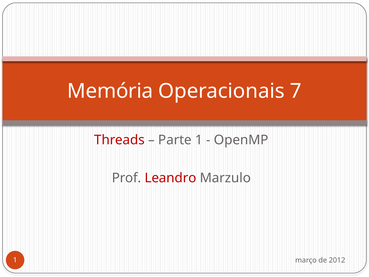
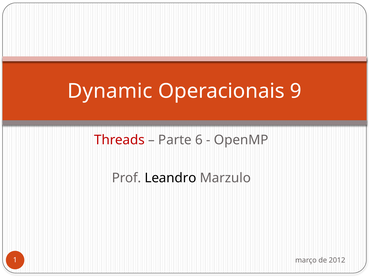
Memória: Memória -> Dynamic (110, 91)
7: 7 -> 9 (296, 91)
Parte 1: 1 -> 6 (199, 140)
Leandro colour: red -> black (170, 178)
